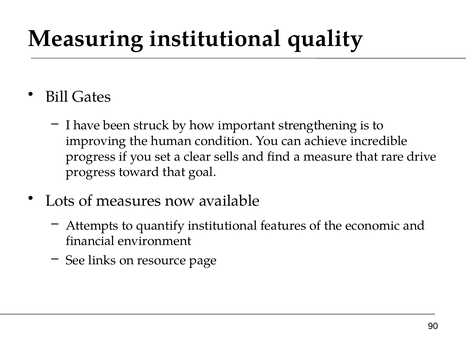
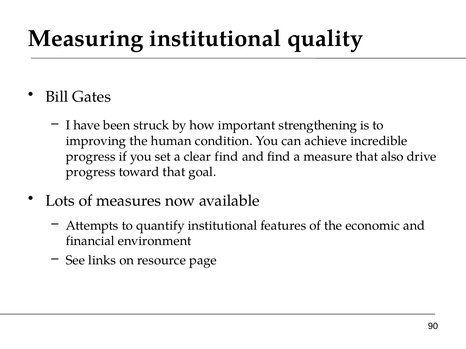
clear sells: sells -> find (226, 157)
rare: rare -> also (392, 157)
